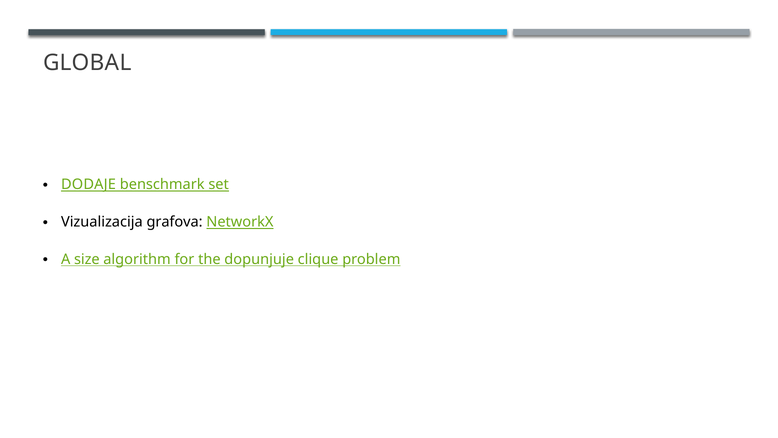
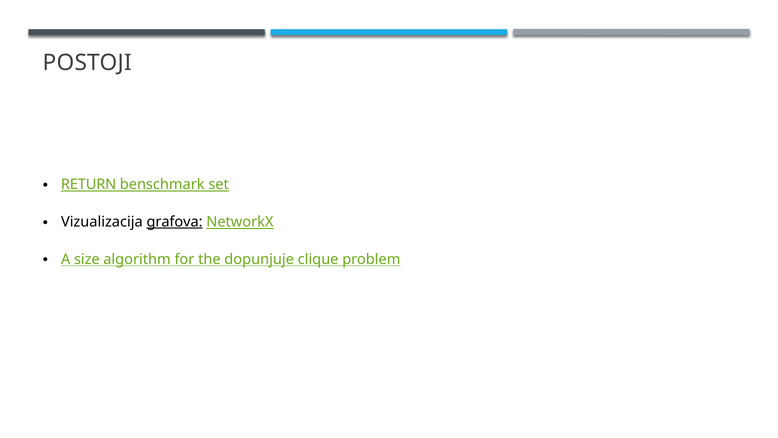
GLOBAL: GLOBAL -> POSTOJI (87, 63)
DODAJE: DODAJE -> RETURN (89, 184)
grafova underline: none -> present (175, 222)
